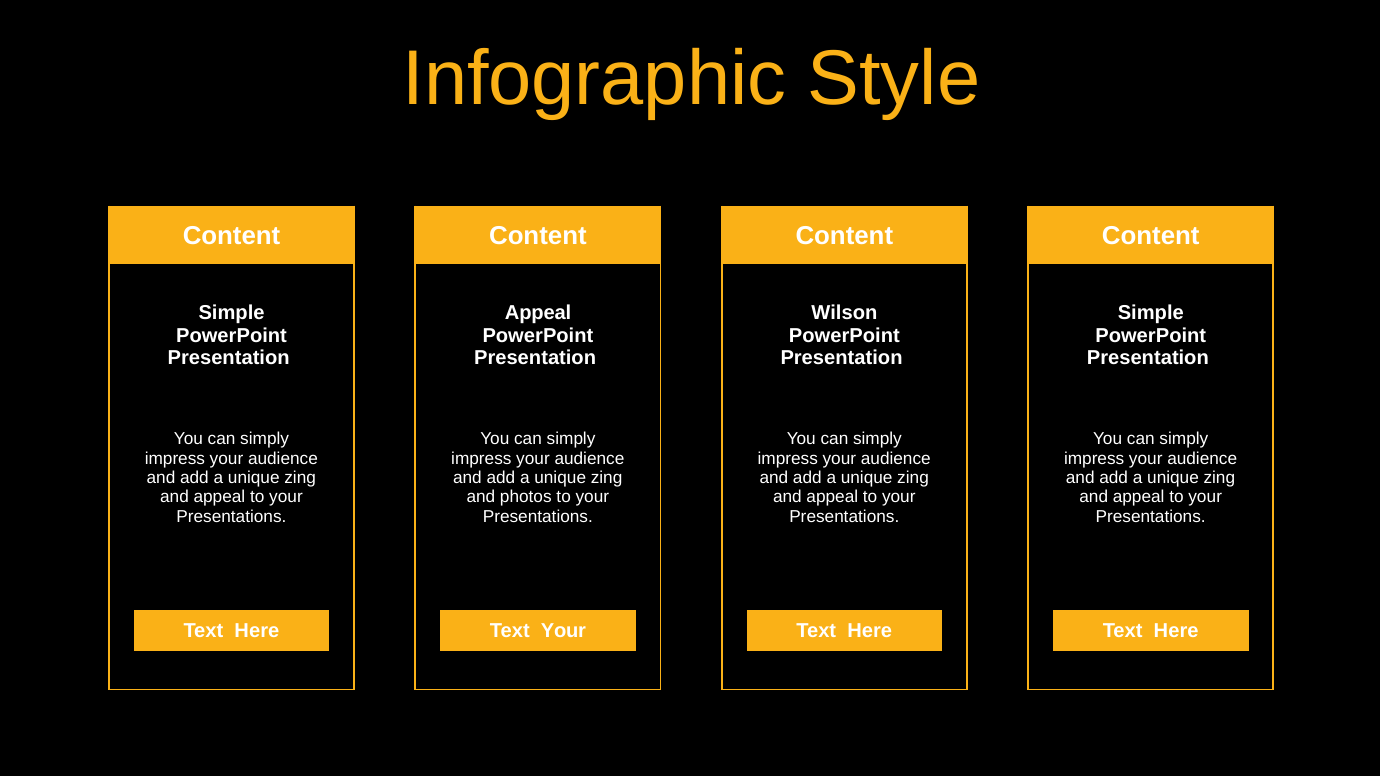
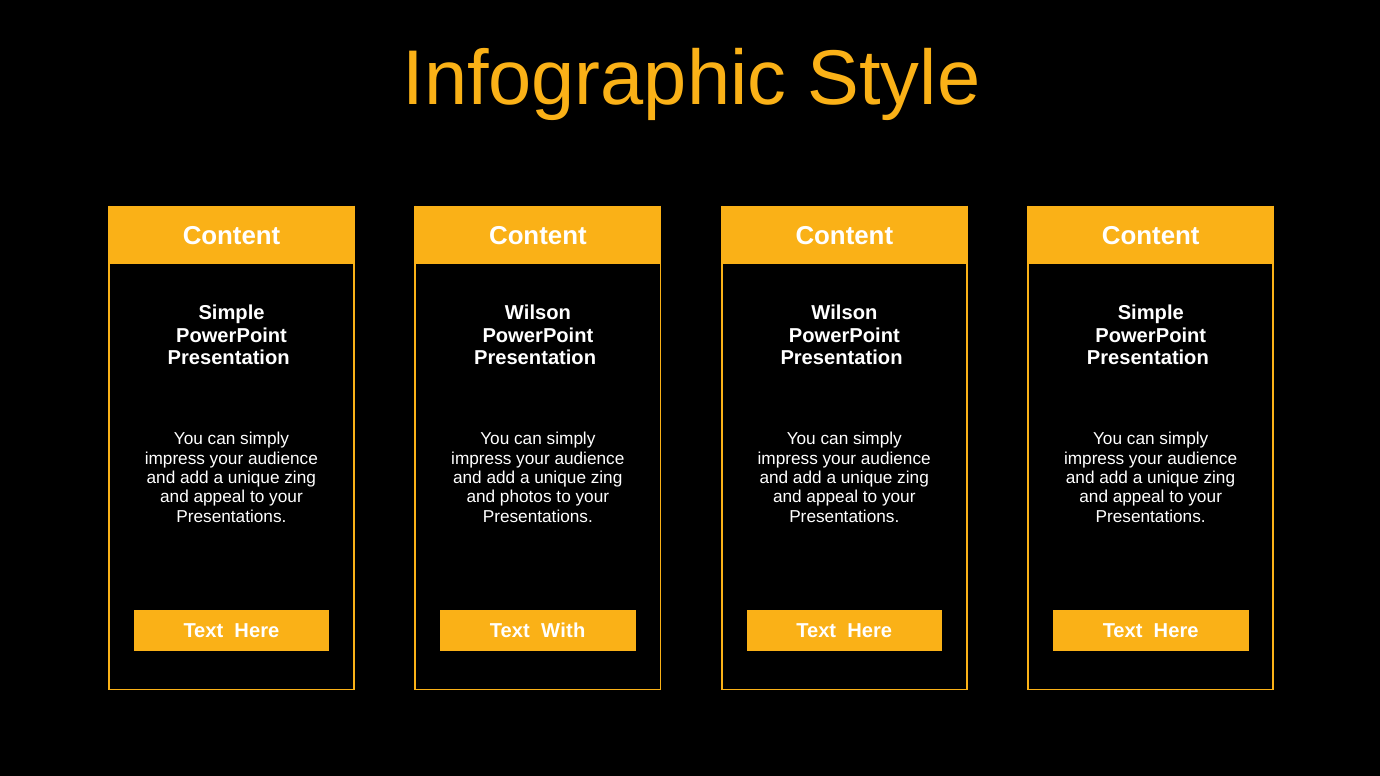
Appeal: Appeal -> Wilson (538, 313)
Text Your: Your -> With (563, 631)
